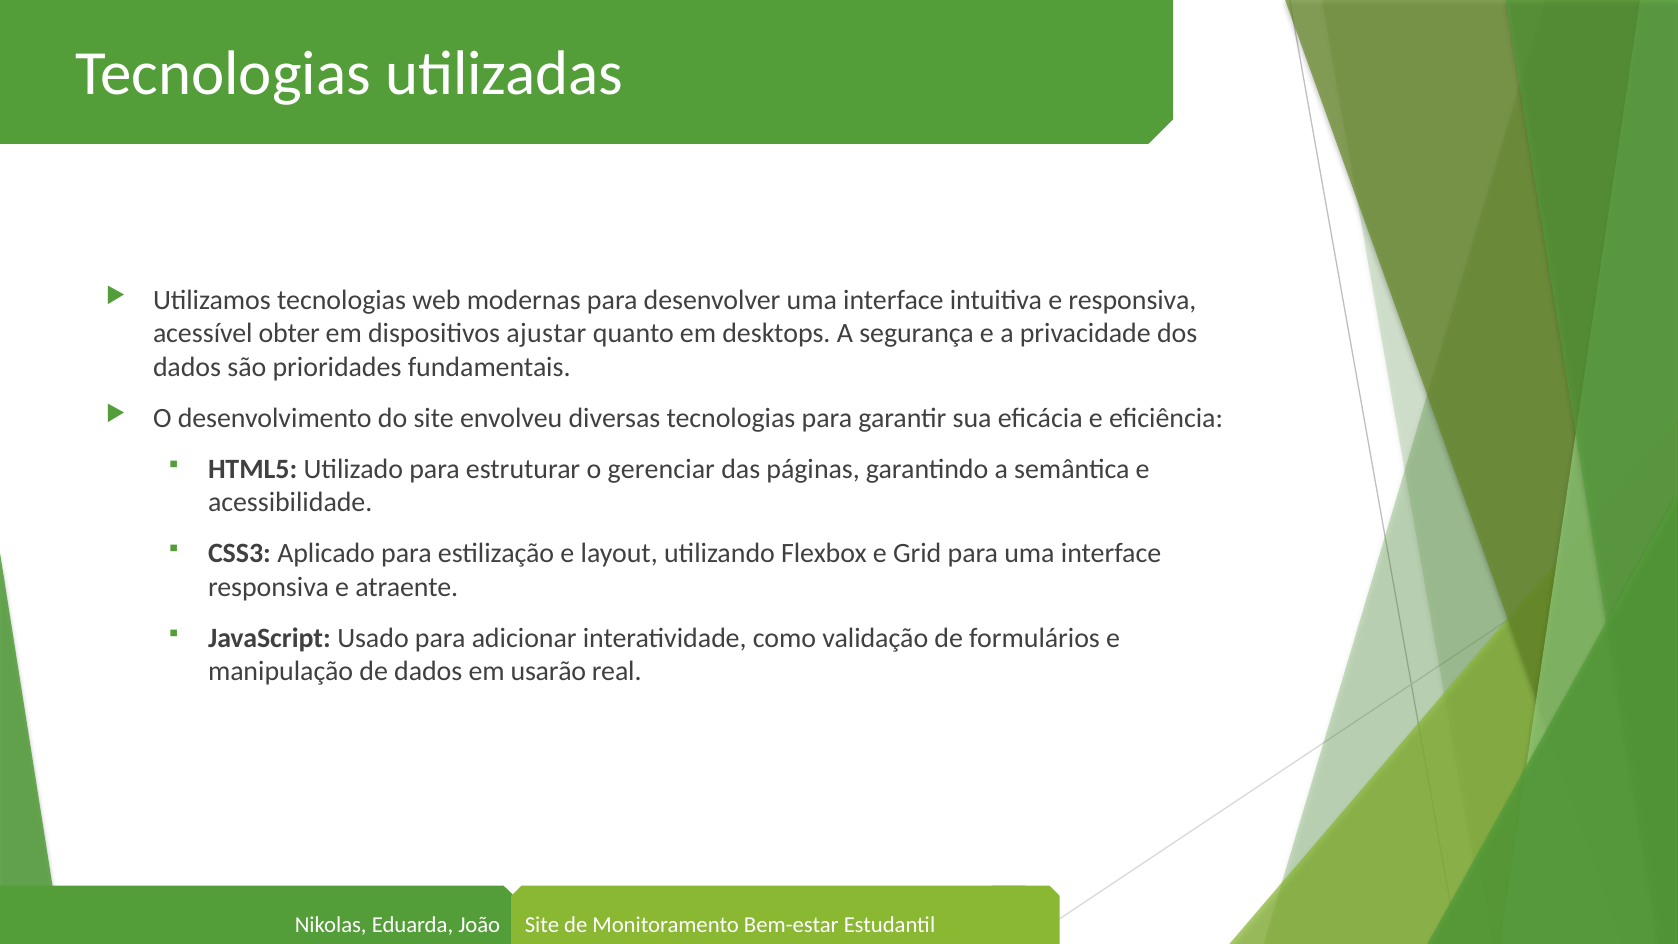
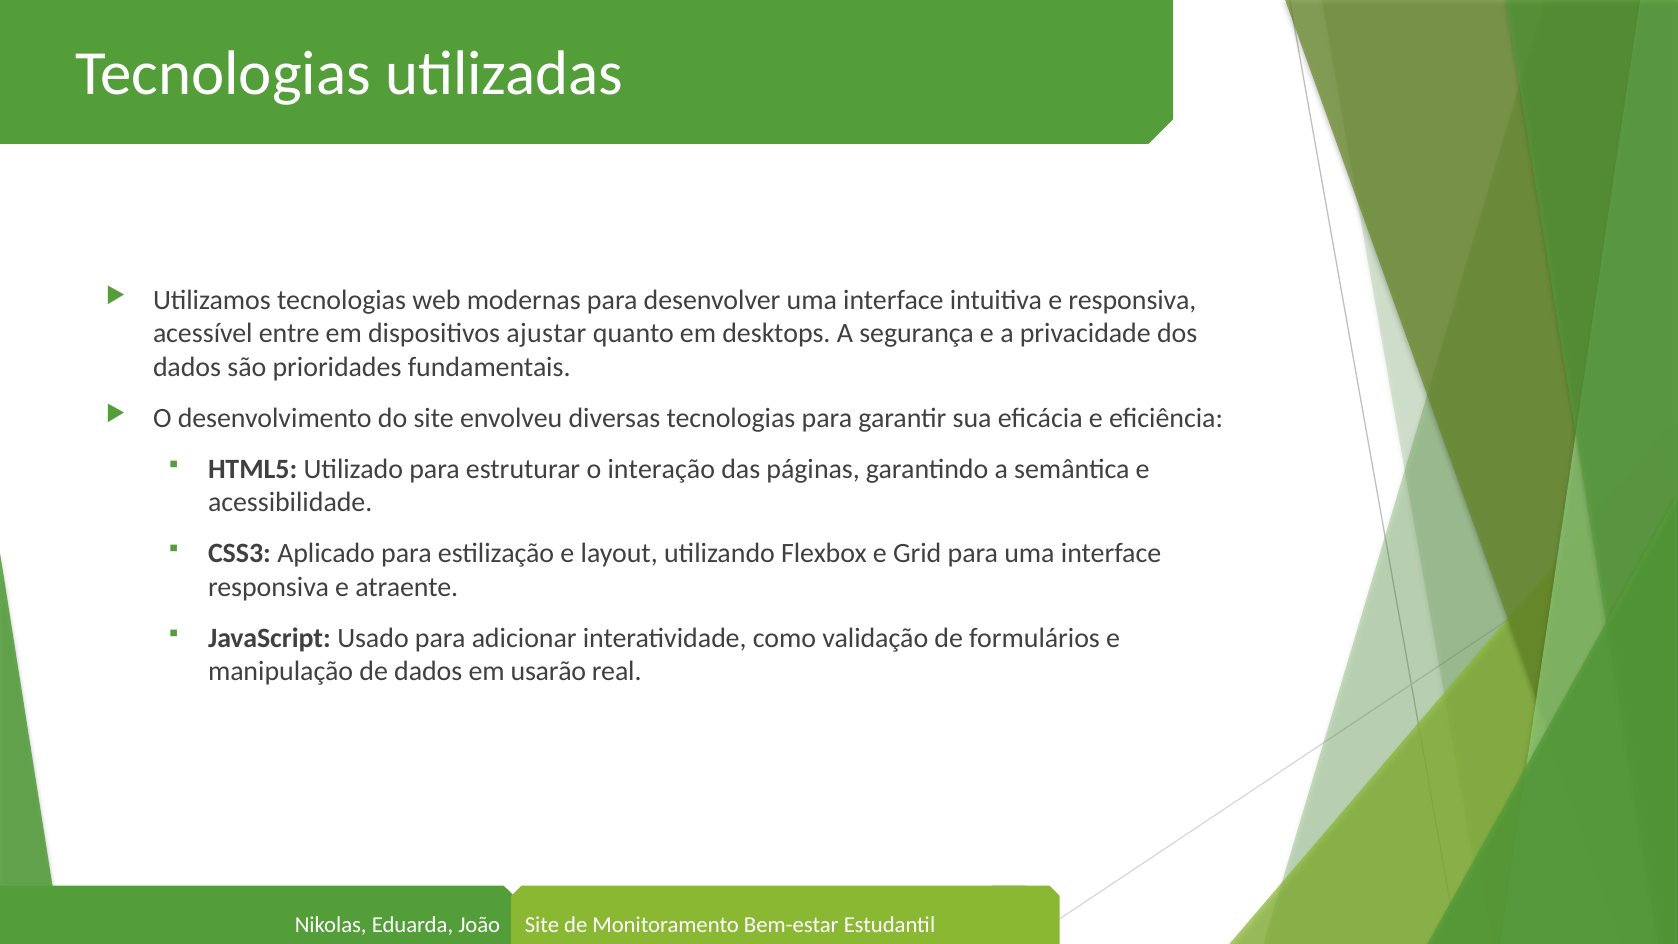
obter: obter -> entre (289, 333)
gerenciar: gerenciar -> interação (661, 469)
